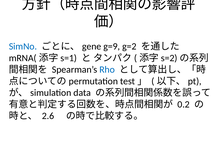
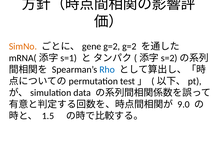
SimNo colour: blue -> orange (23, 46)
g=9: g=9 -> g=2 (112, 46)
0.2: 0.2 -> 9.0 (184, 104)
2.6: 2.6 -> 1.5 (48, 116)
